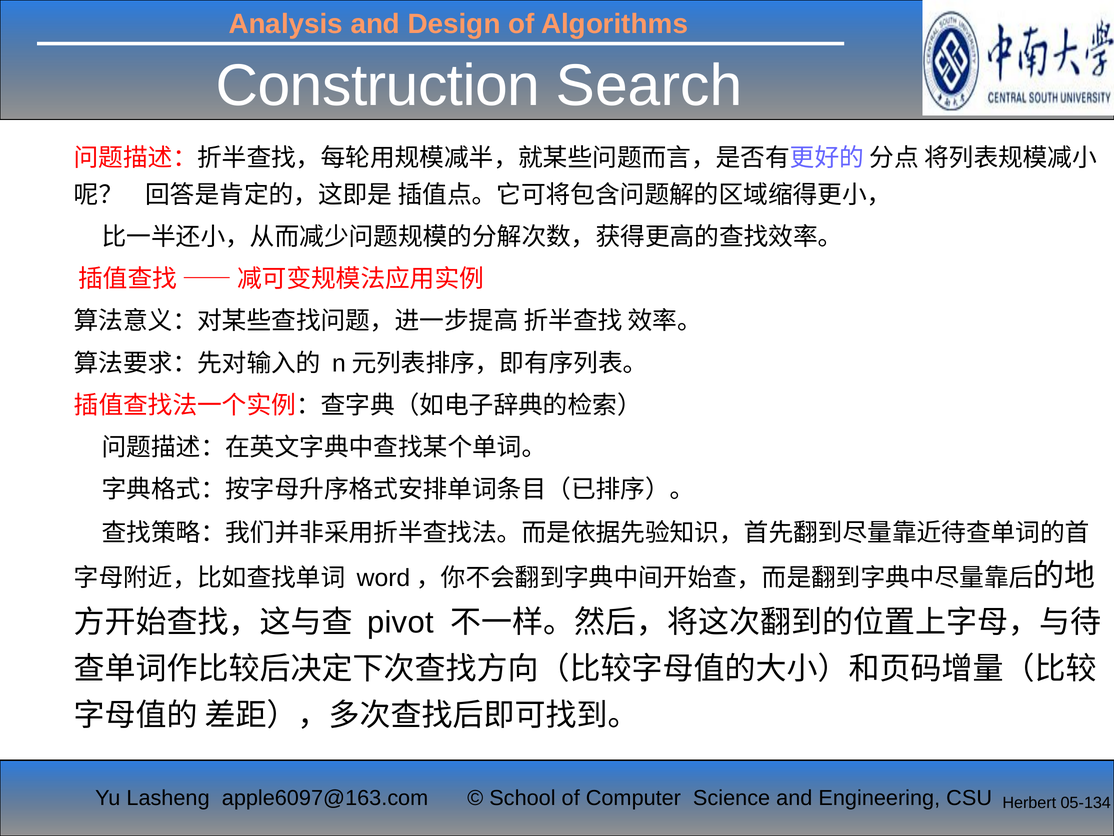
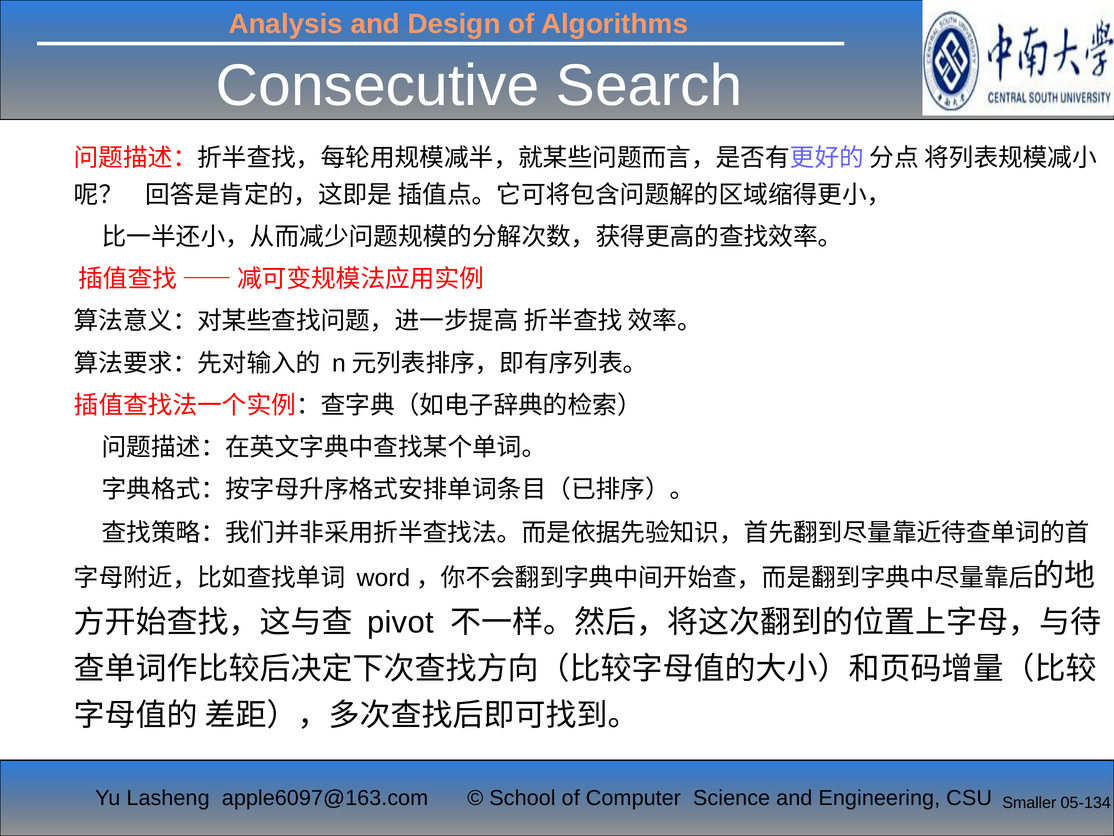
Construction: Construction -> Consecutive (378, 86)
Herbert: Herbert -> Smaller (1029, 803)
